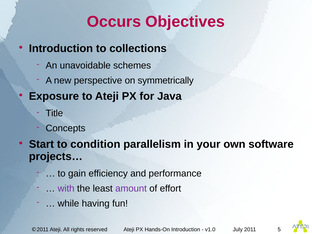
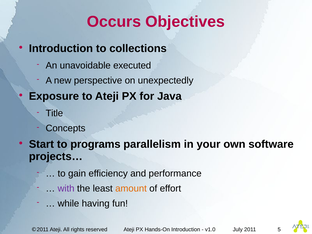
schemes: schemes -> executed (132, 65)
symmetrically: symmetrically -> unexpectedly (166, 80)
condition: condition -> programs (95, 144)
amount colour: purple -> orange (131, 188)
